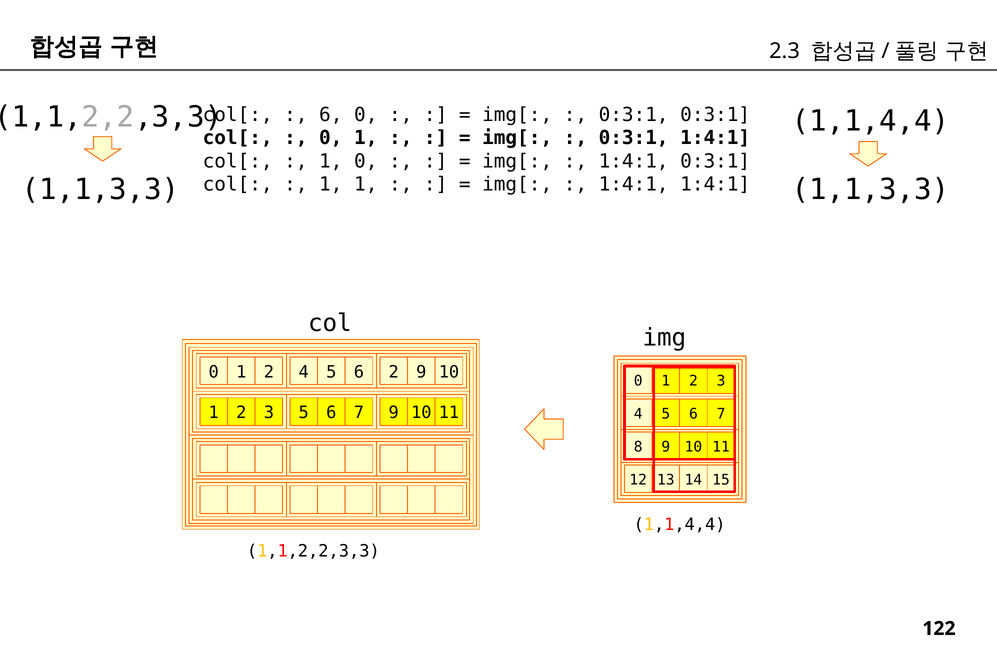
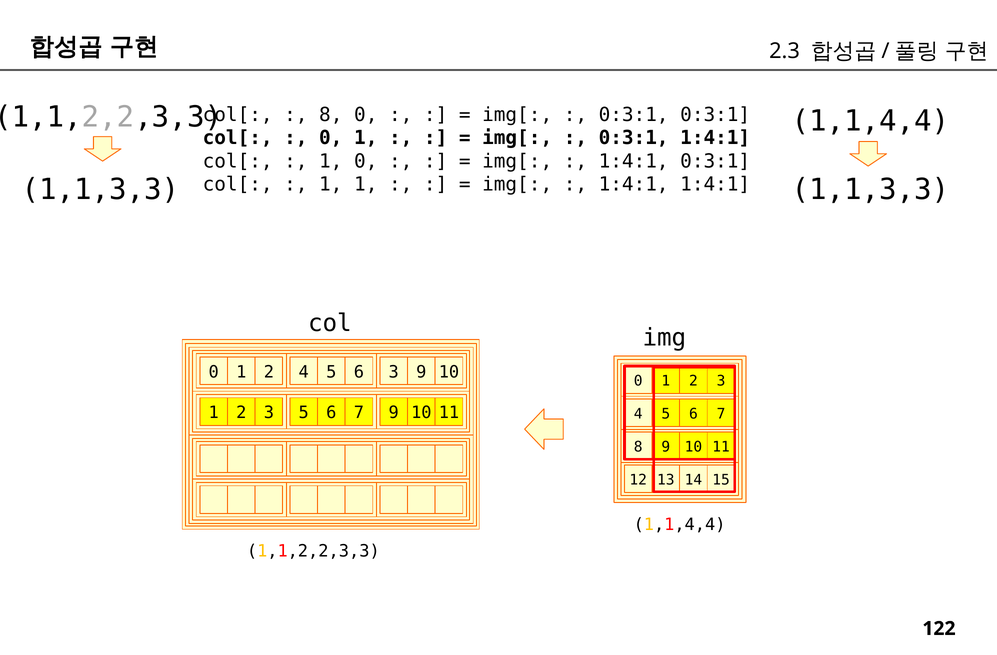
6: 6 -> 8 (331, 115)
6 2: 2 -> 3 (394, 372)
